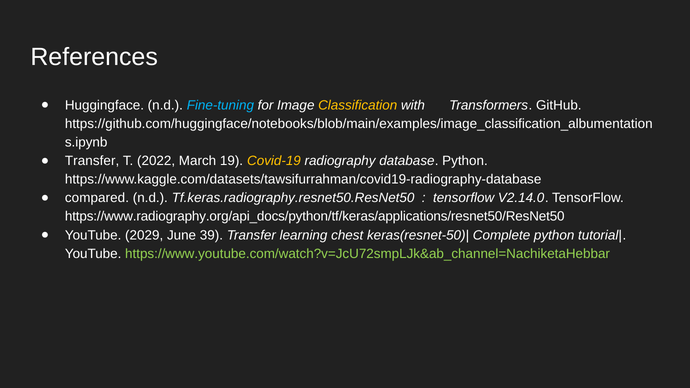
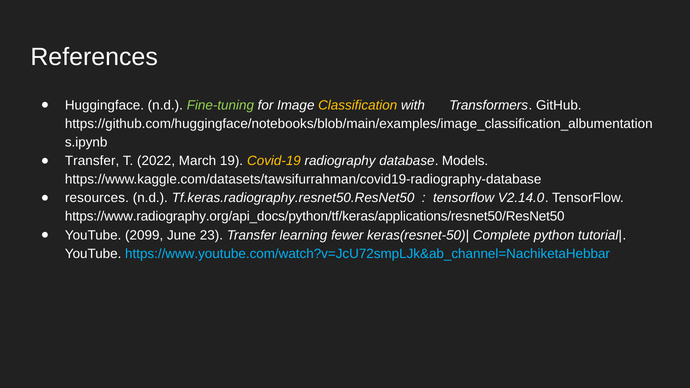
Fine-tuning colour: light blue -> light green (220, 105)
database Python: Python -> Models (465, 161)
compared: compared -> resources (97, 198)
2029: 2029 -> 2099 (144, 235)
39: 39 -> 23 (211, 235)
chest: chest -> fewer (347, 235)
https://www.youtube.com/watch?v=JcU72smpLJk&ab_channel=NachiketaHebbar colour: light green -> light blue (368, 254)
